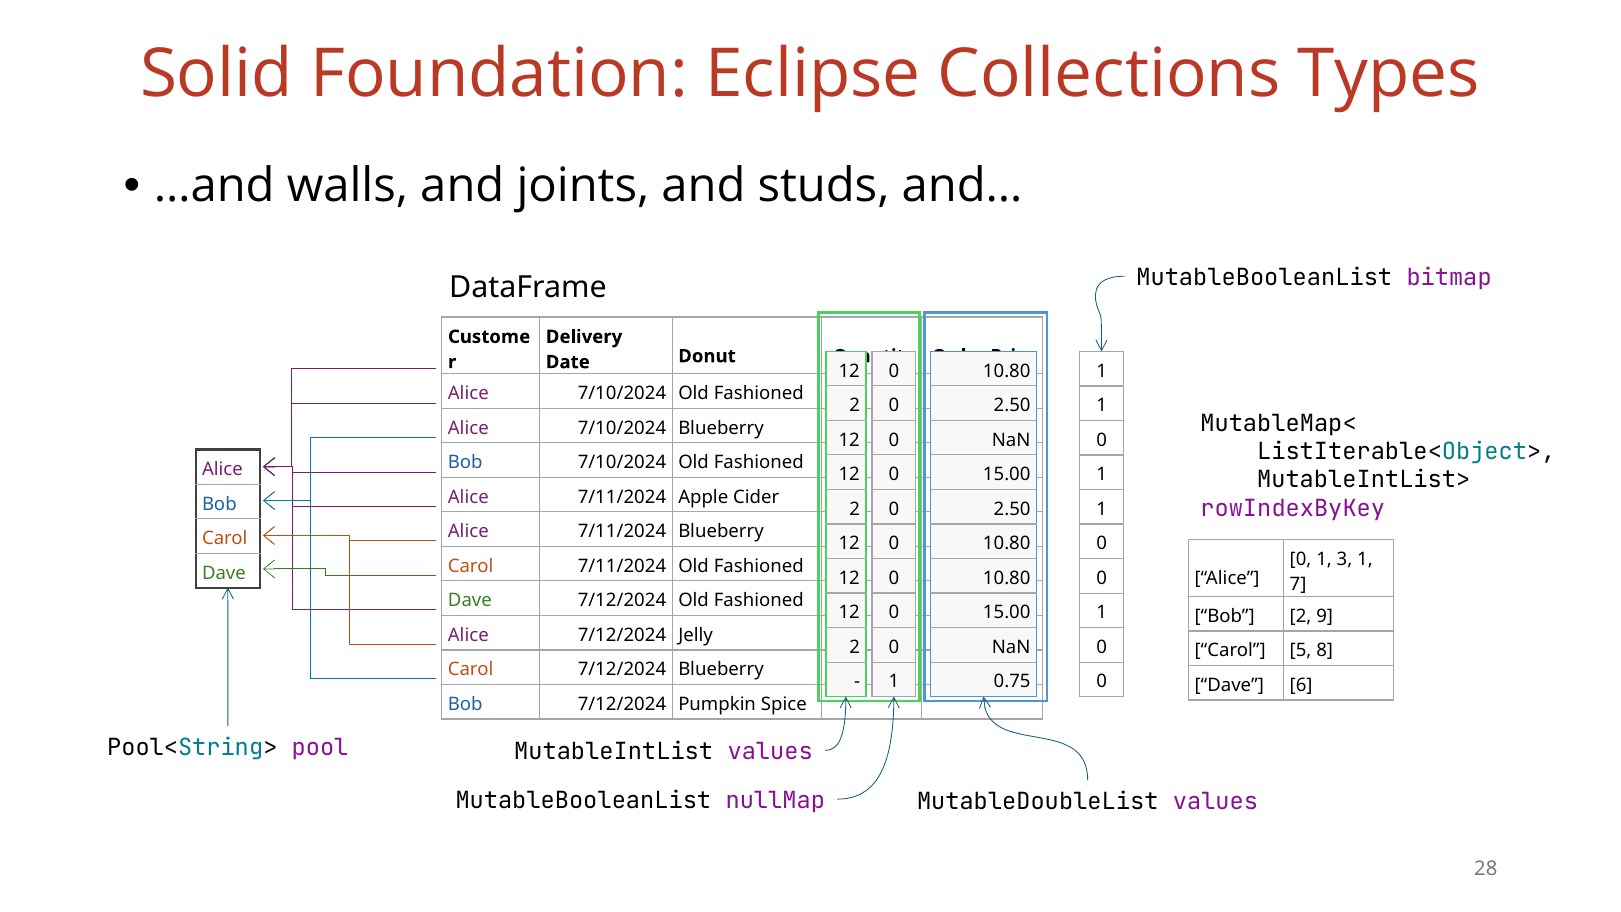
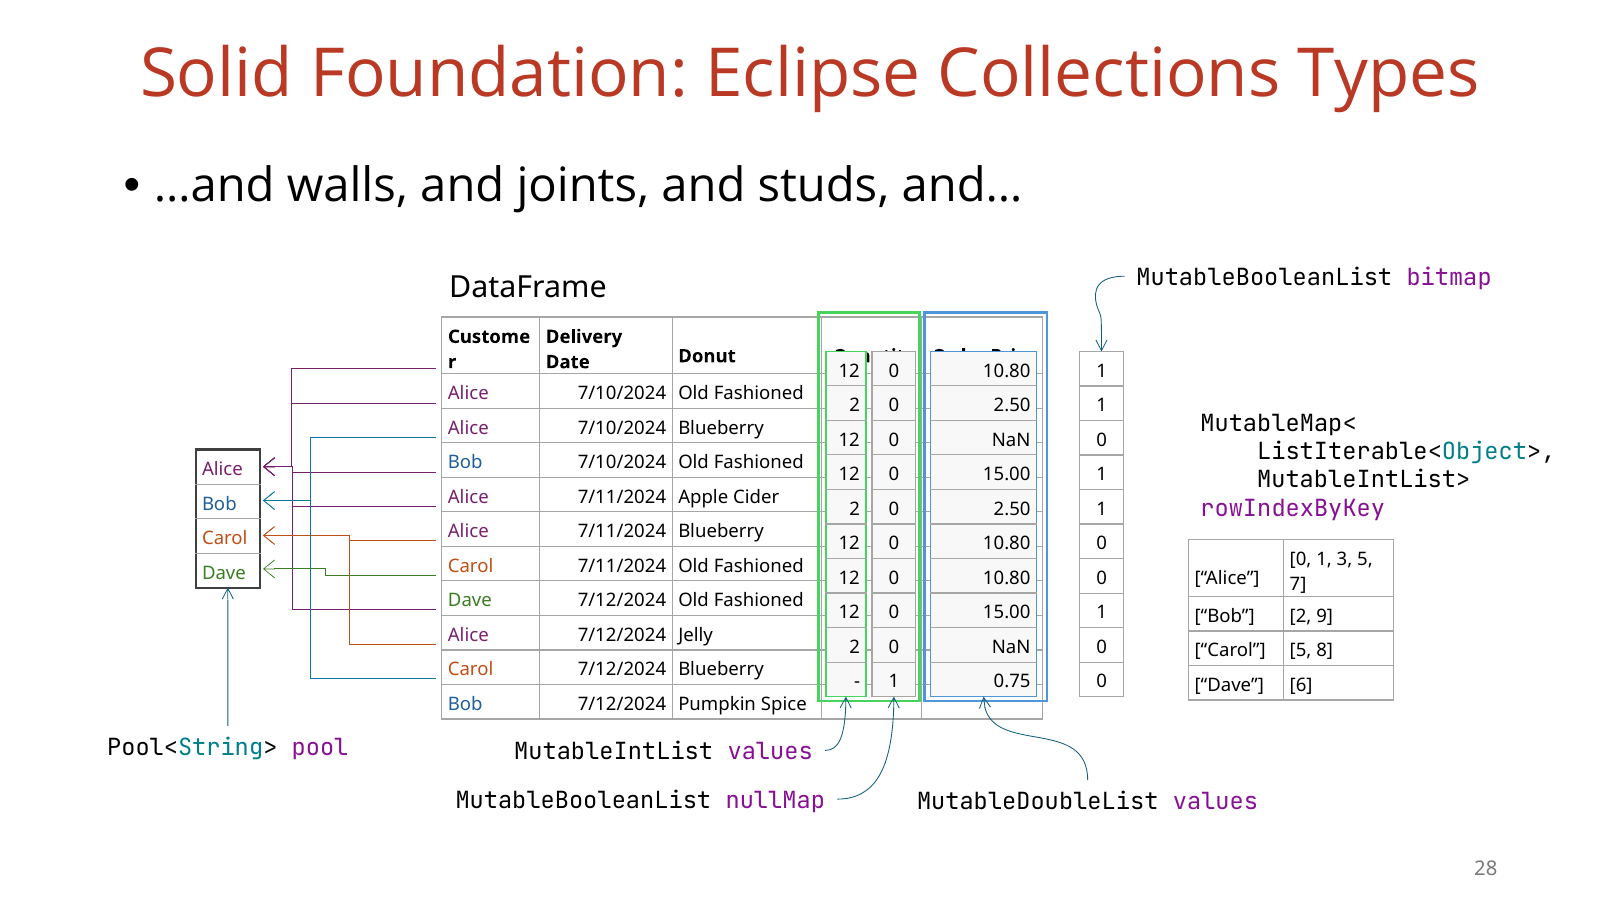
3 1: 1 -> 5 (1365, 559)
